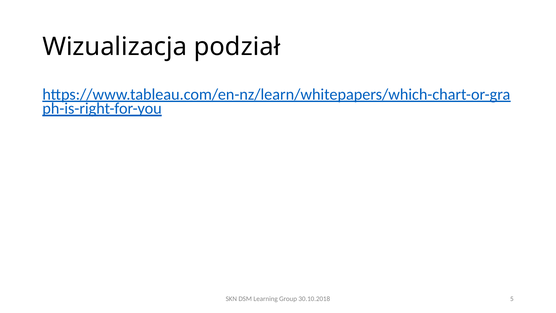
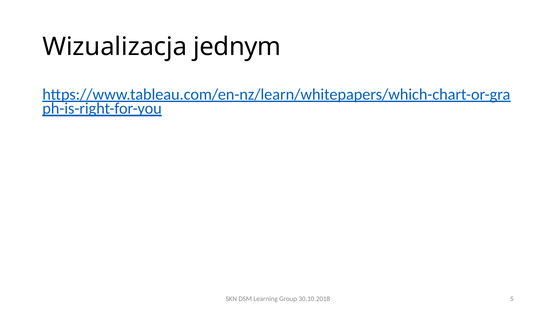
podział: podział -> jednym (237, 47)
